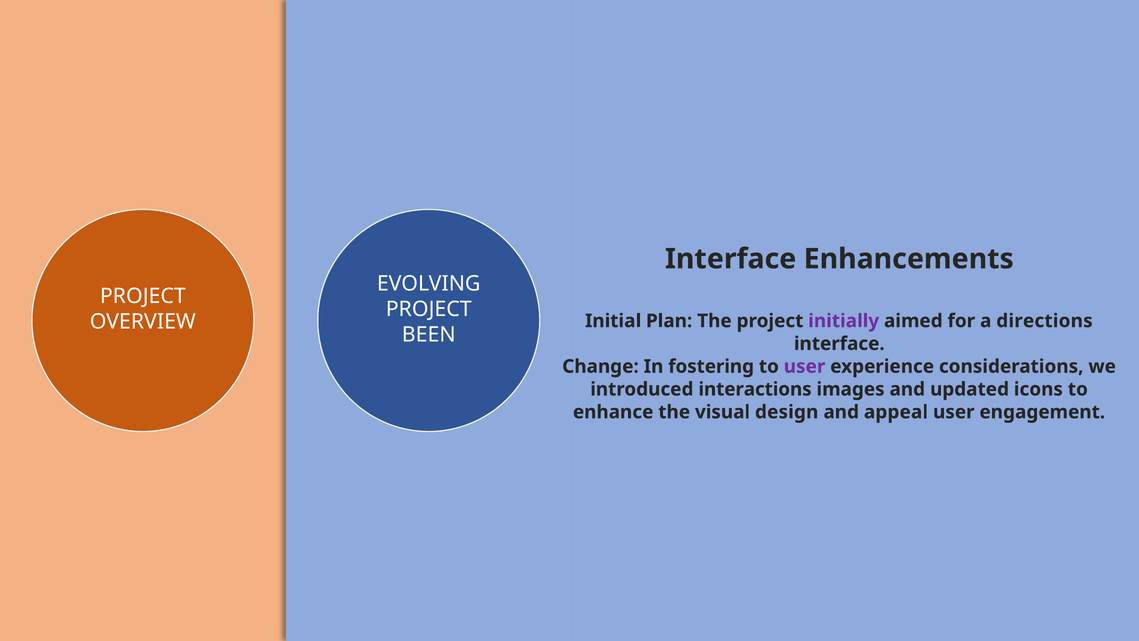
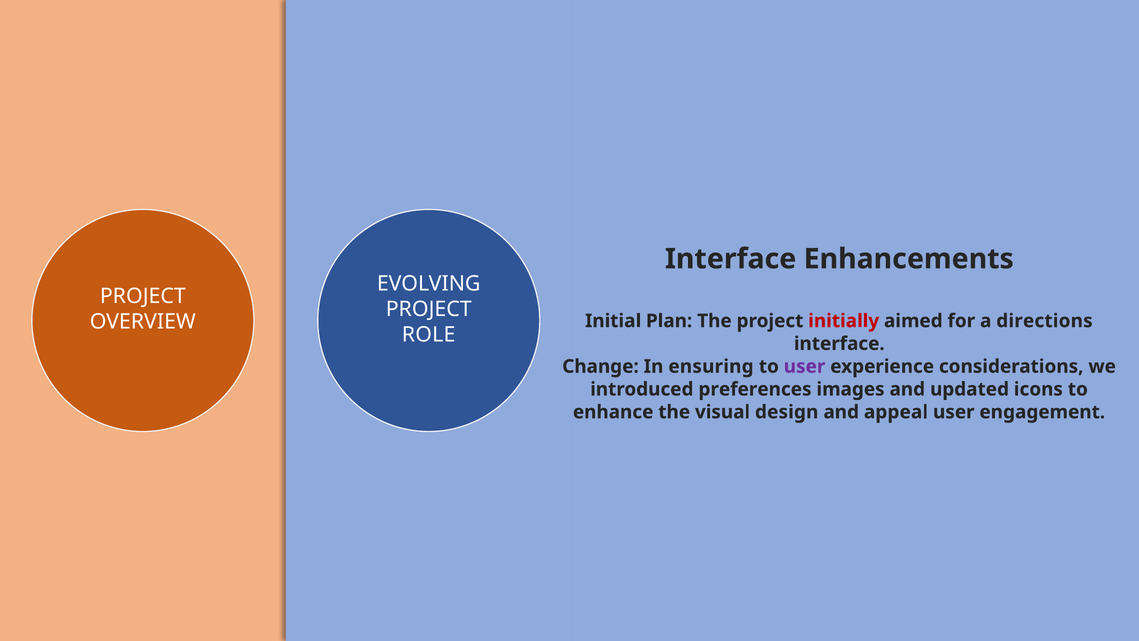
initially colour: purple -> red (844, 321)
BEEN: BEEN -> ROLE (429, 335)
fostering: fostering -> ensuring (711, 366)
interactions: interactions -> preferences (755, 389)
